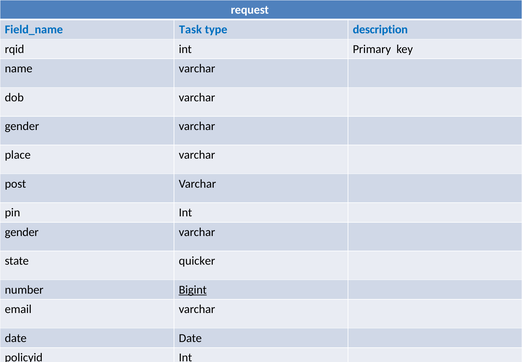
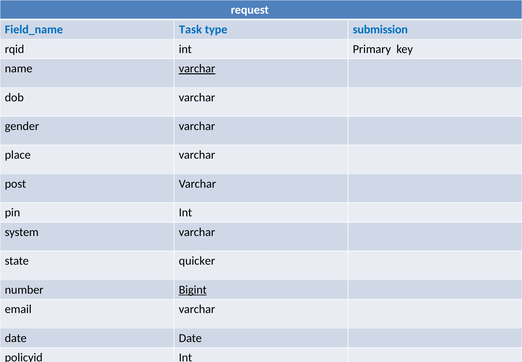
description: description -> submission (380, 29)
varchar underline: none -> present (197, 69)
gender: gender -> system (22, 232)
